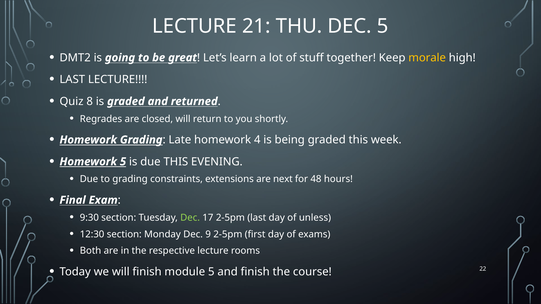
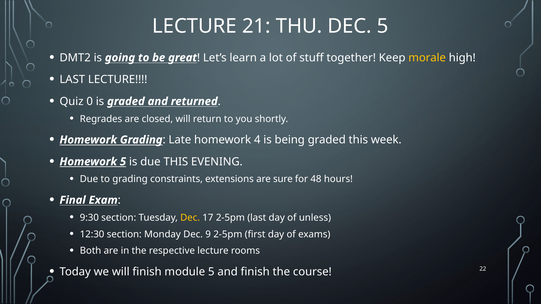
8: 8 -> 0 (90, 101)
next: next -> sure (283, 179)
Dec colour: light green -> yellow (190, 218)
